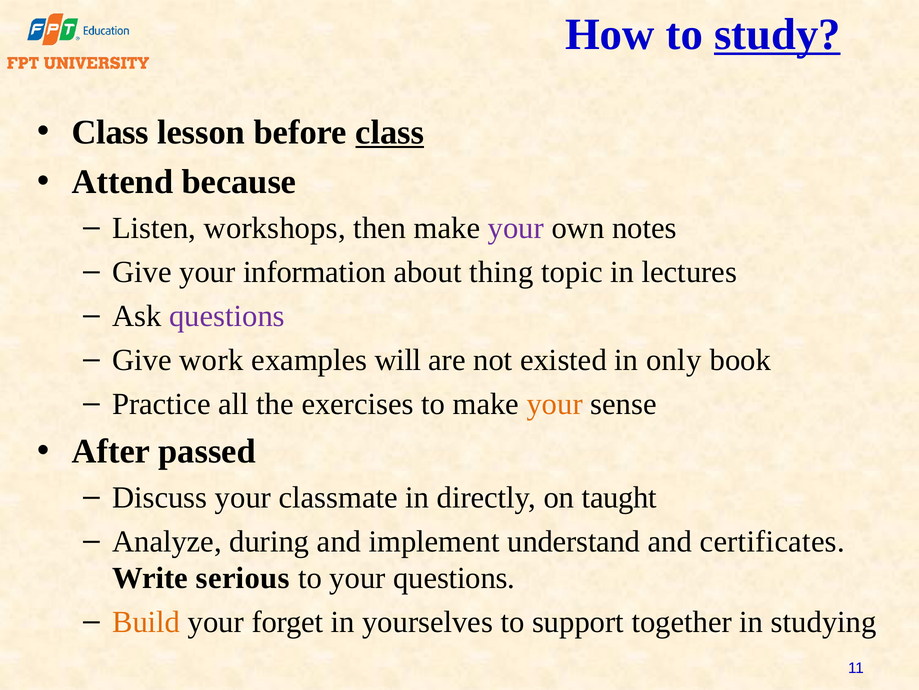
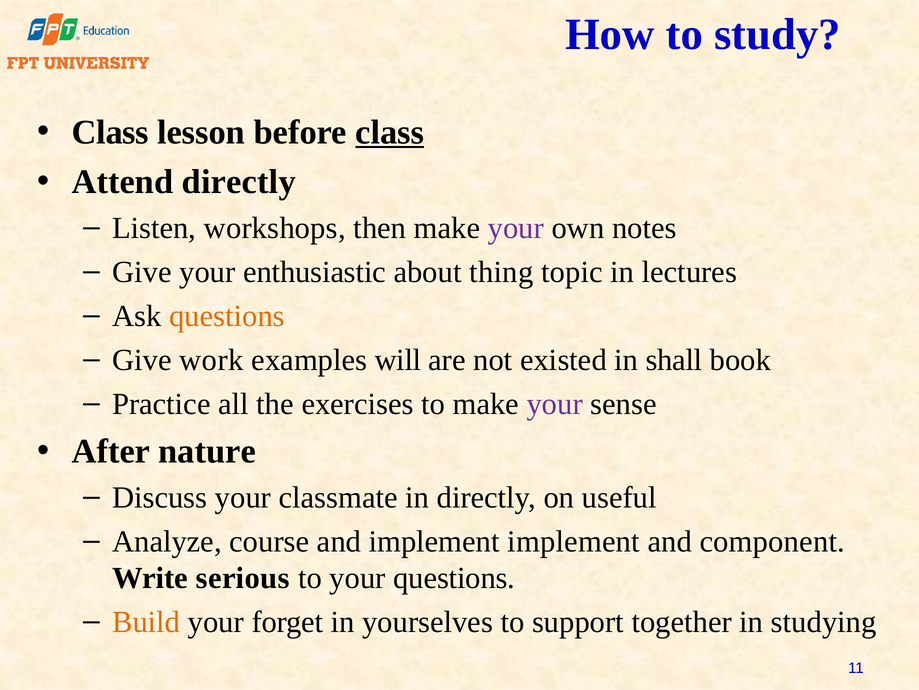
study underline: present -> none (777, 34)
Attend because: because -> directly (239, 182)
information: information -> enthusiastic (315, 272)
questions colour: purple -> orange (227, 316)
only: only -> shall (674, 360)
your colour: orange -> purple (555, 403)
passed: passed -> nature (207, 451)
taught: taught -> useful (619, 497)
during: during -> course (269, 541)
implement understand: understand -> implement (574, 541)
certificates: certificates -> component (772, 541)
